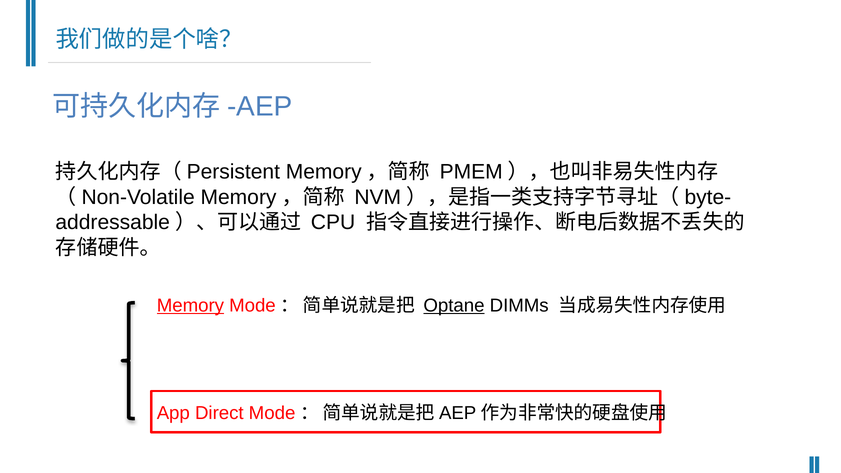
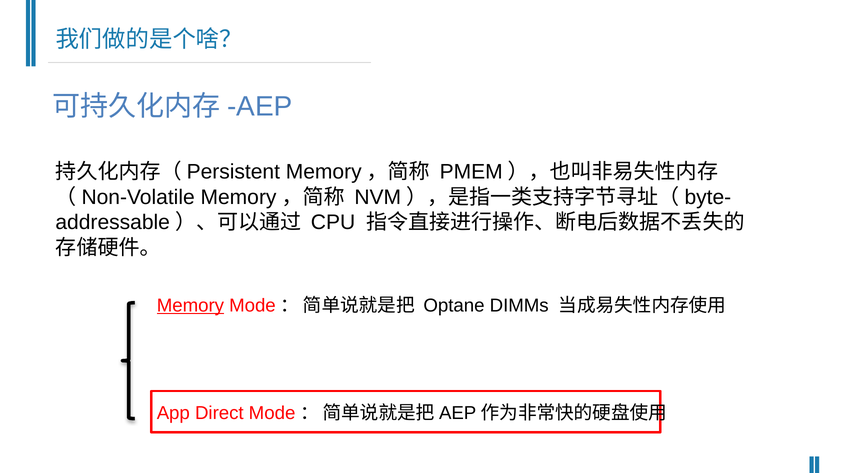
Optane underline: present -> none (454, 305)
